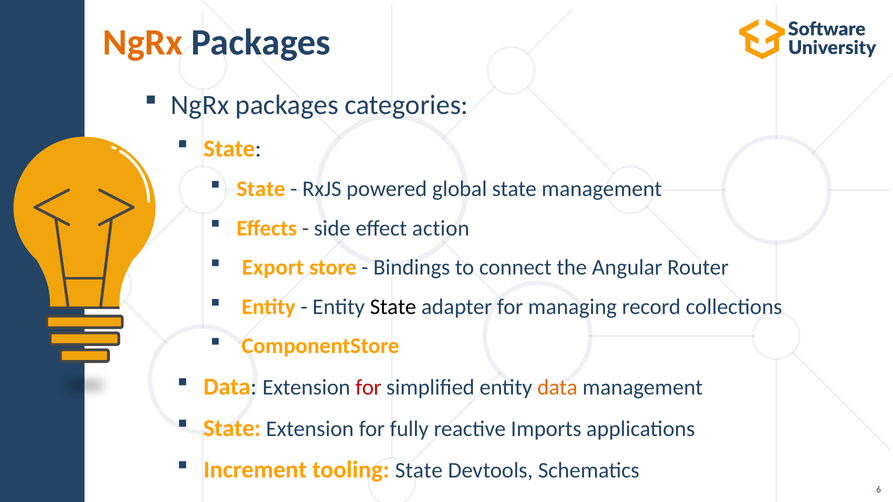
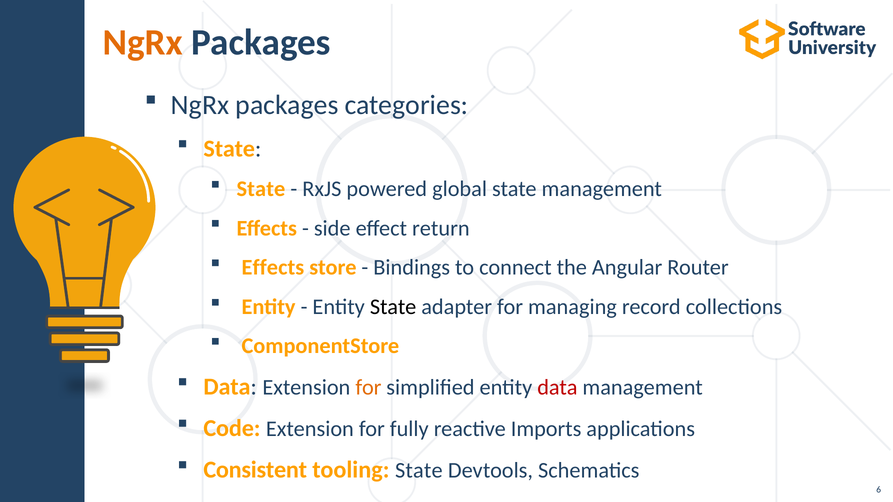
action: action -> return (441, 228)
Export: Export -> Effects (273, 268)
for colour: red -> orange (368, 387)
data colour: orange -> red (557, 387)
State: State -> Code (232, 428)
Increment: Increment -> Consistent (255, 470)
